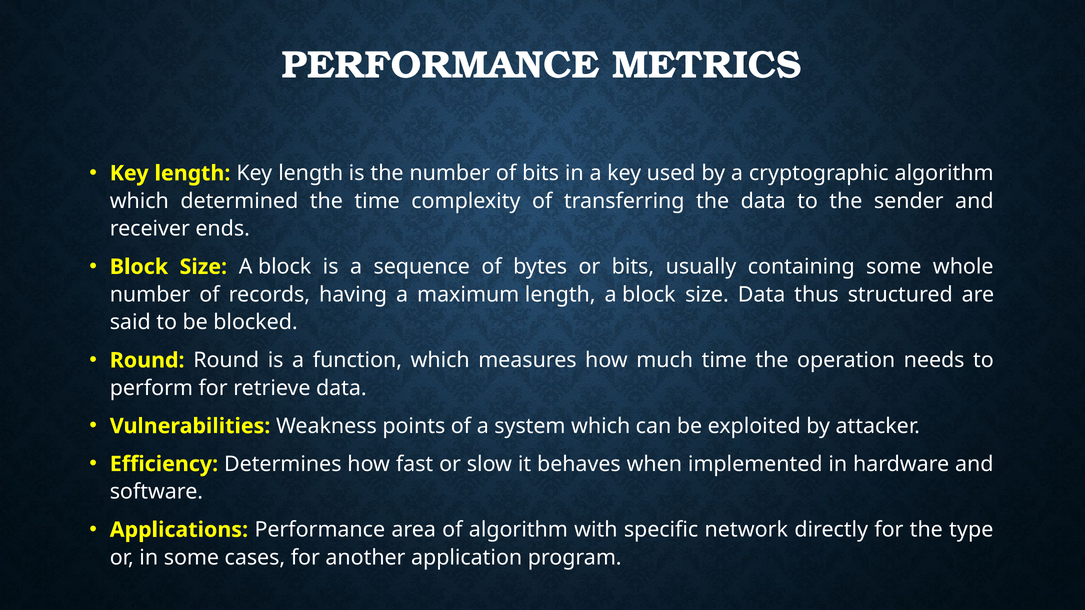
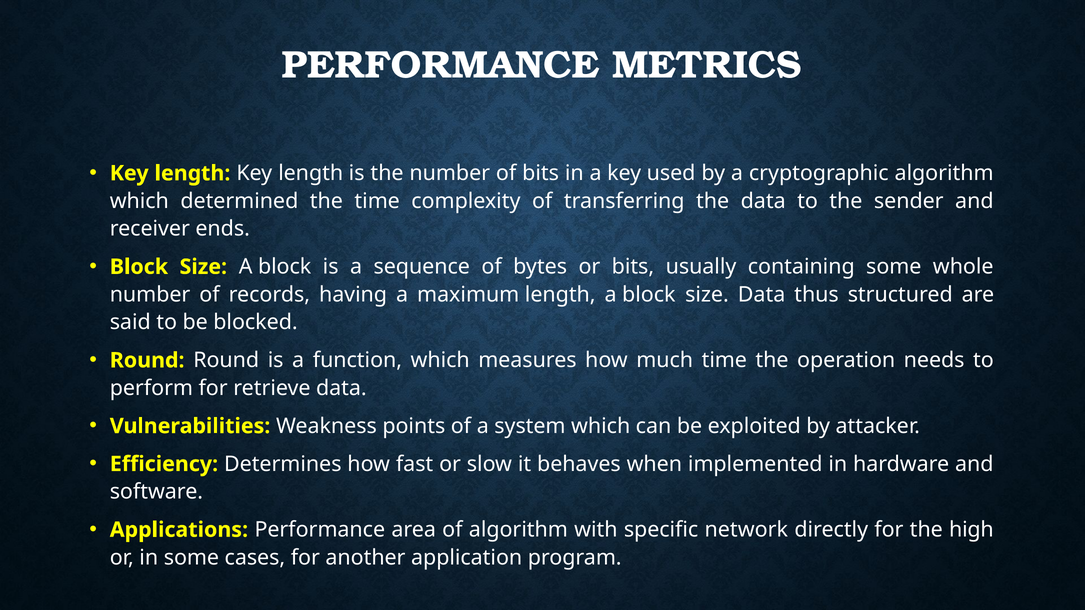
type: type -> high (971, 530)
